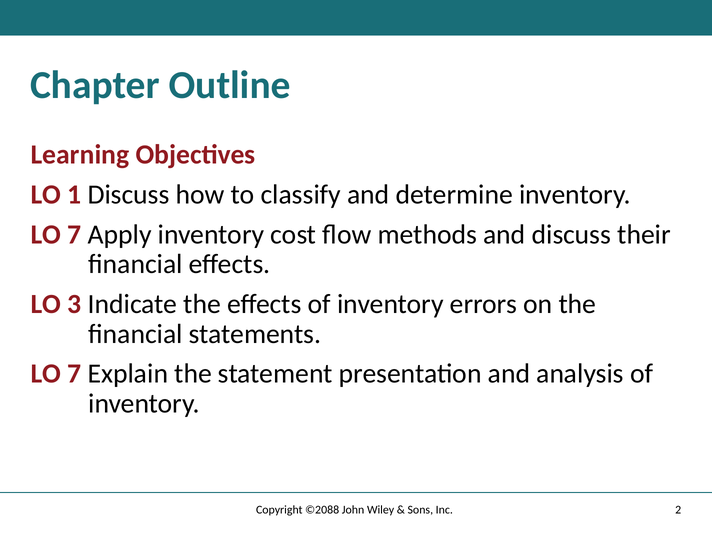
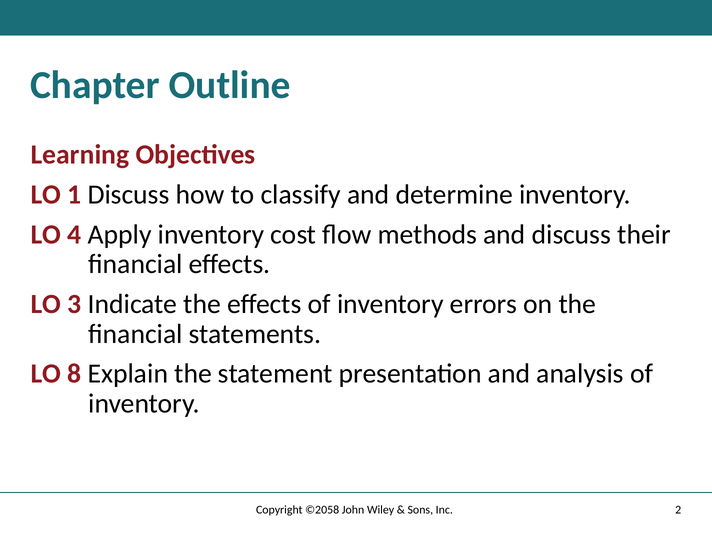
7: 7 -> 4 (74, 234)
7: 7 -> 8 (74, 374)
©2088: ©2088 -> ©2058 (322, 510)
